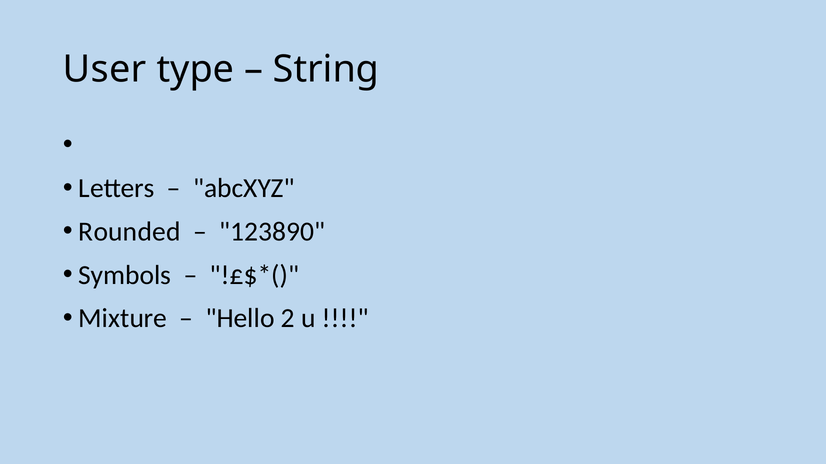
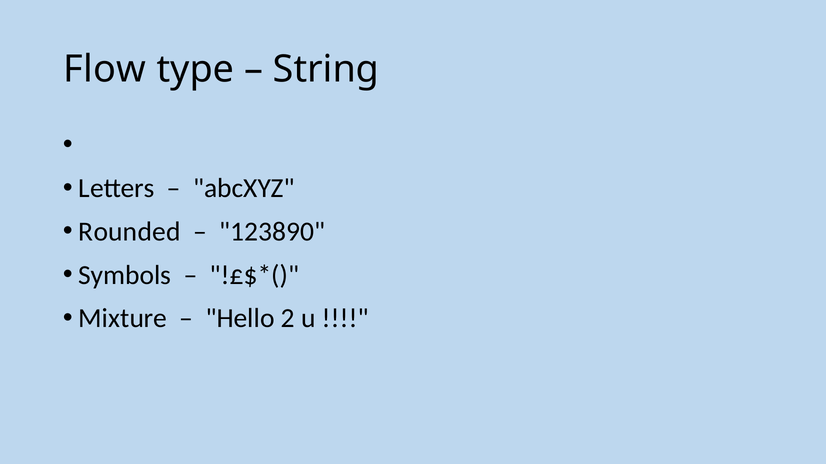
User: User -> Flow (105, 69)
